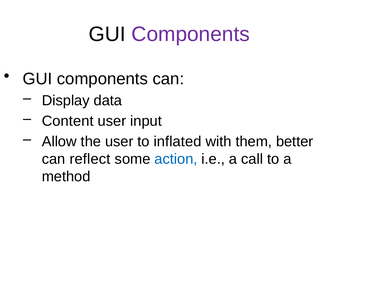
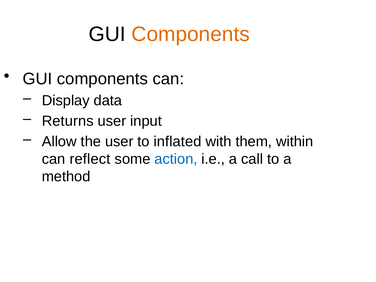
Components colour: purple -> orange (191, 34)
Content: Content -> Returns (68, 121)
better: better -> within (295, 141)
